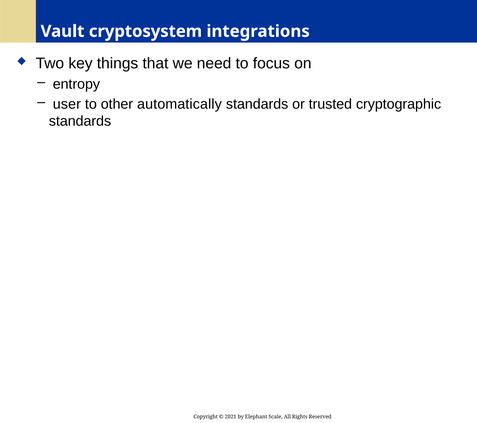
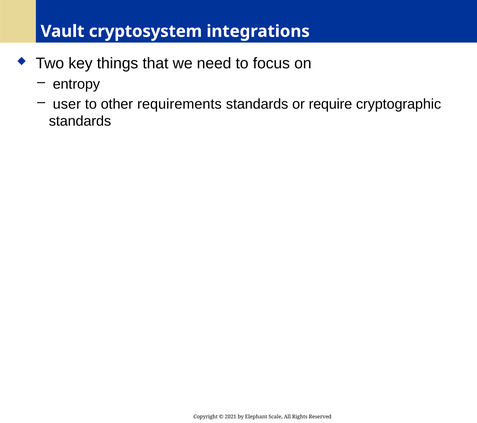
automatically: automatically -> requirements (179, 104)
trusted: trusted -> require (330, 104)
